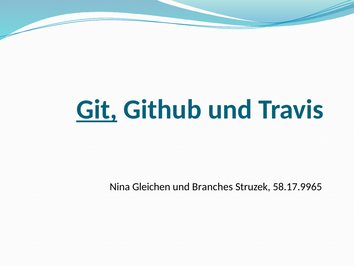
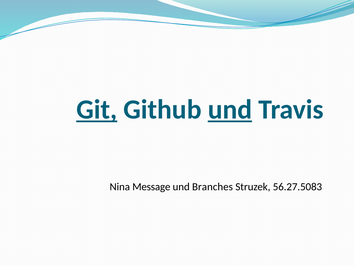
und underline: none -> present (230, 109)
Gleichen: Gleichen -> Message (151, 186)
58.17.9965: 58.17.9965 -> 56.27.5083 (297, 186)
